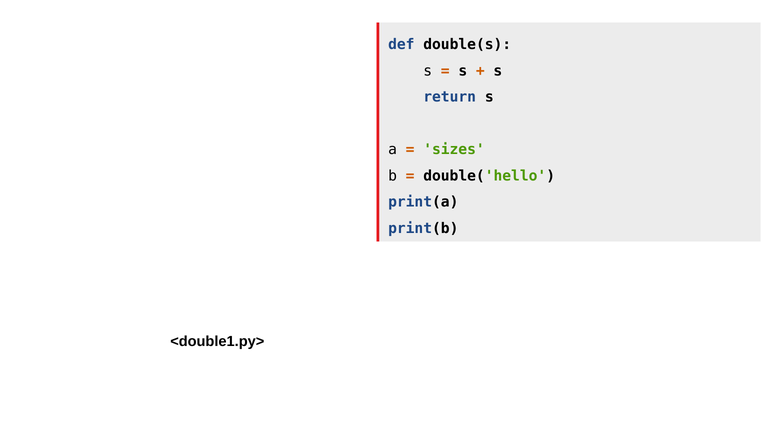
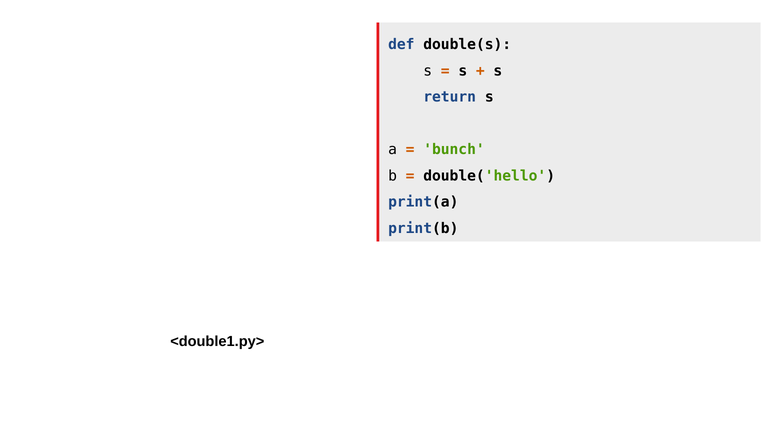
sizes: sizes -> bunch (454, 150)
